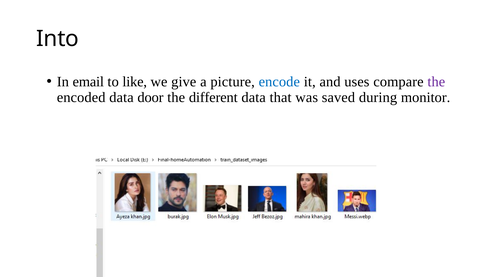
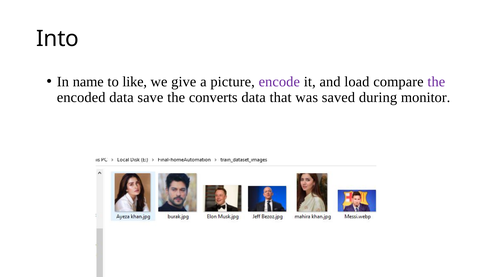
email: email -> name (88, 82)
encode colour: blue -> purple (279, 82)
uses: uses -> load (357, 82)
door: door -> save (150, 97)
different: different -> converts (213, 97)
